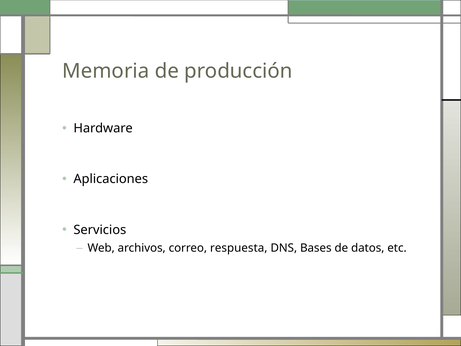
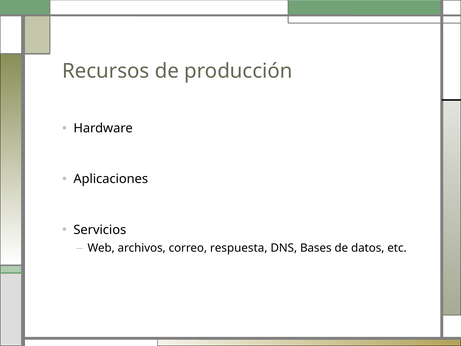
Memoria: Memoria -> Recursos (106, 71)
